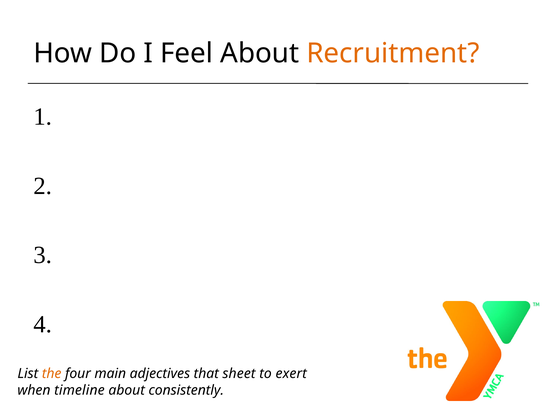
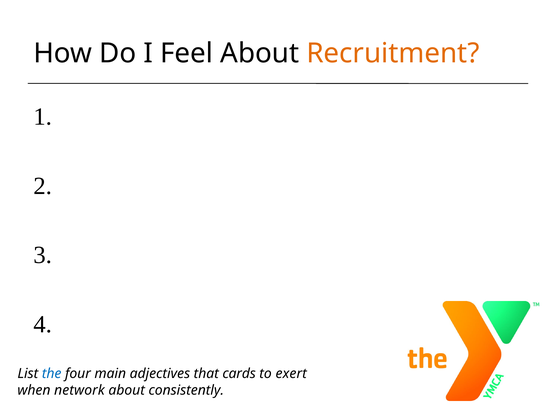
the colour: orange -> blue (52, 373)
sheet: sheet -> cards (239, 373)
timeline: timeline -> network (79, 390)
